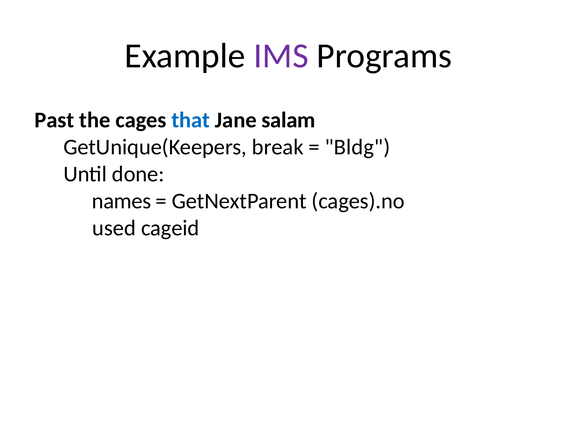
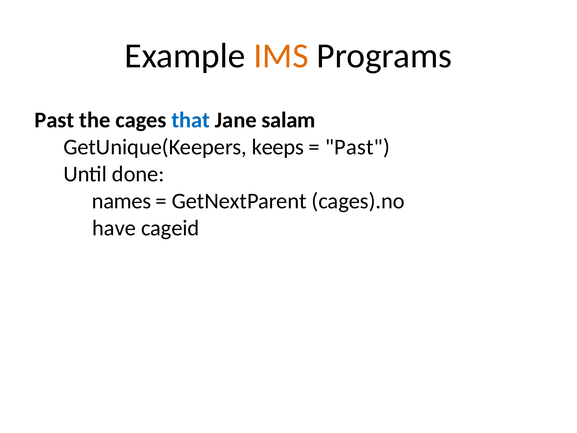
IMS colour: purple -> orange (281, 56)
break: break -> keeps (278, 147)
Bldg: Bldg -> Past (357, 147)
used: used -> have (114, 228)
